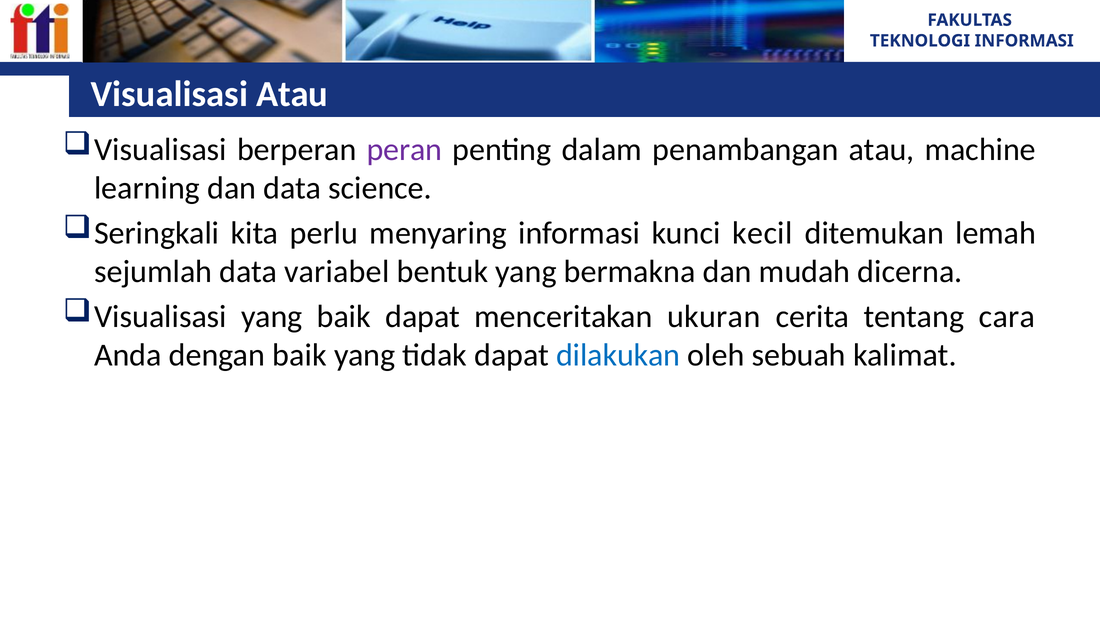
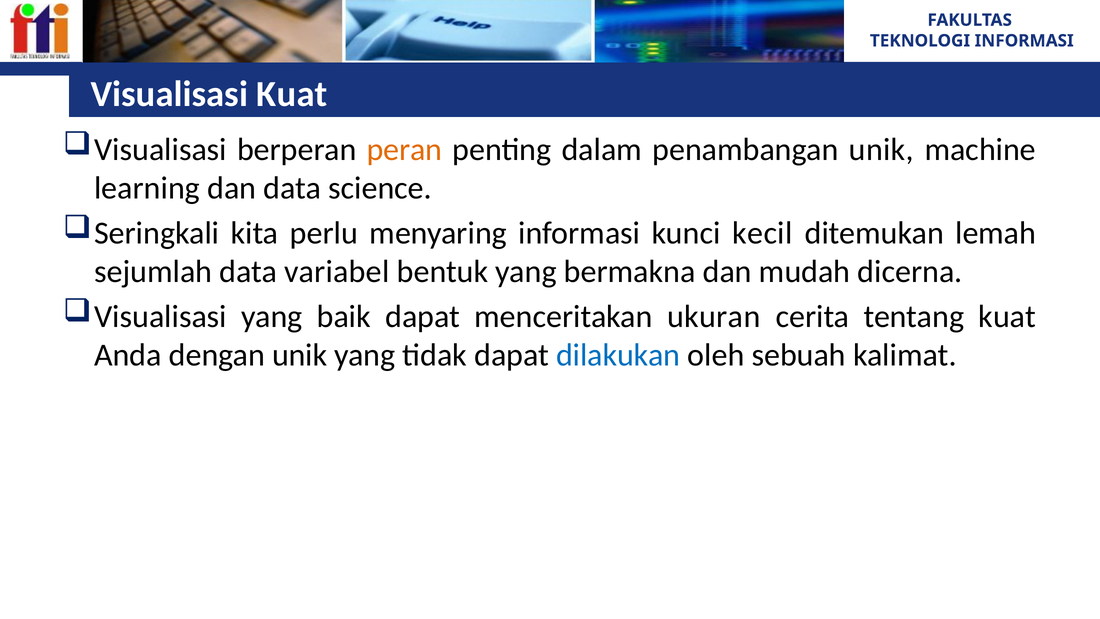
Visualisasi Atau: Atau -> Kuat (292, 94)
peran colour: purple -> orange (404, 149)
penambangan atau: atau -> unik (881, 149)
tentang cara: cara -> kuat (1007, 316)
dengan baik: baik -> unik (300, 355)
